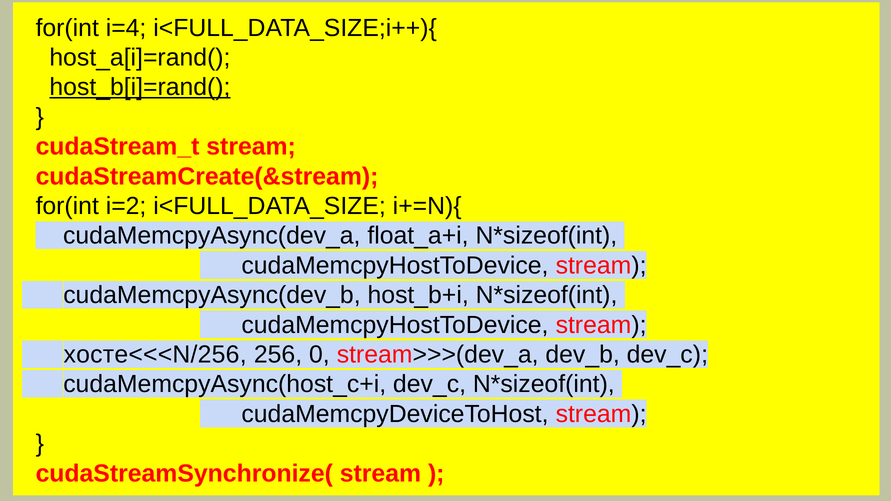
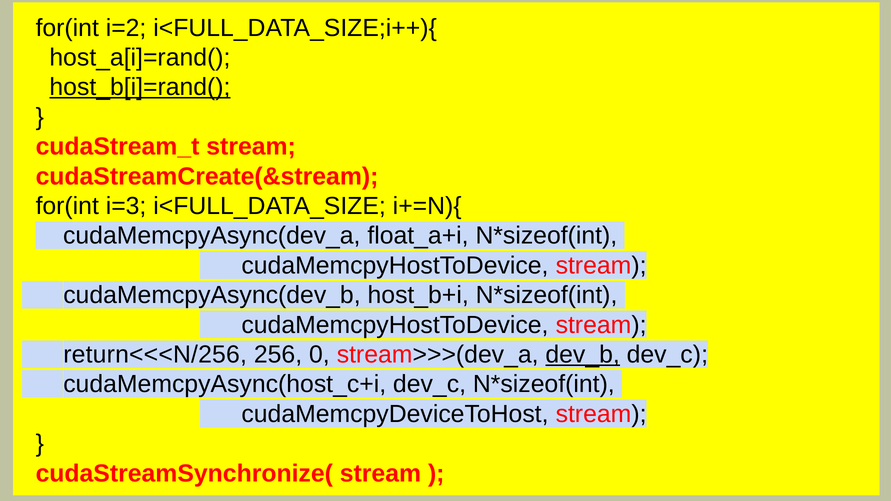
i=4: i=4 -> i=2 (126, 28)
i=2: i=2 -> i=3 (126, 206)
хосте<<<N/256: хосте<<<N/256 -> return<<<N/256 (155, 355)
dev_b underline: none -> present (583, 355)
